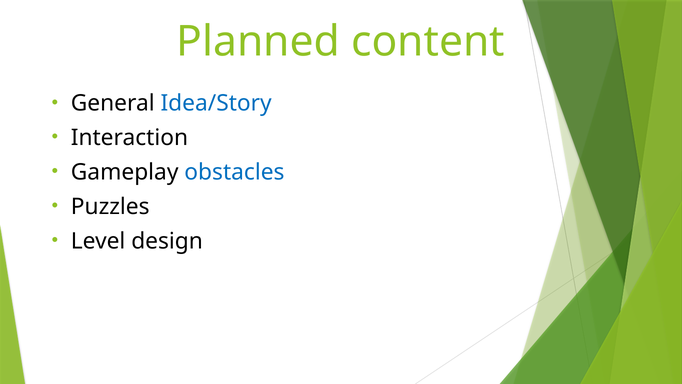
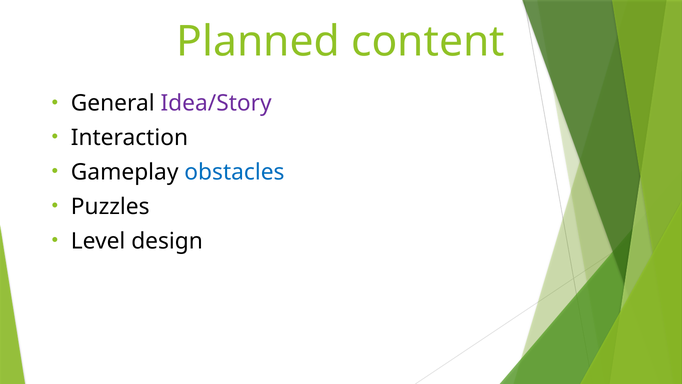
Idea/Story colour: blue -> purple (216, 103)
